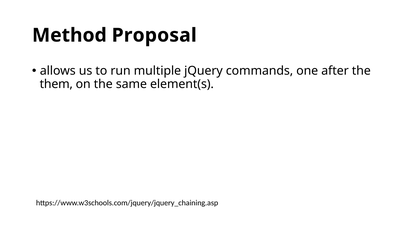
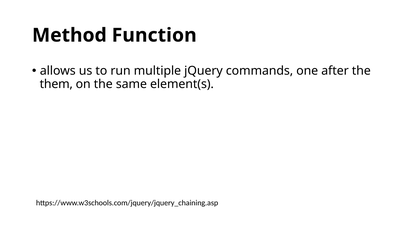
Proposal: Proposal -> Function (154, 35)
